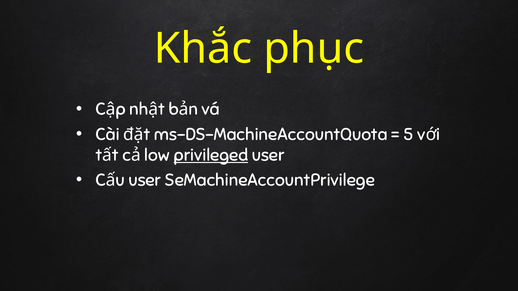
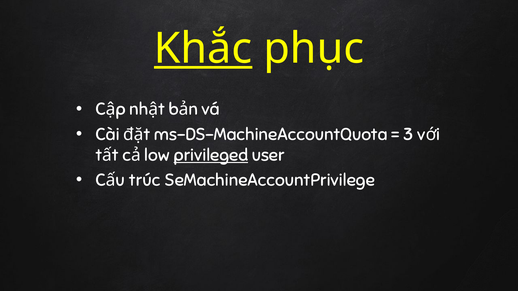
Khắc underline: none -> present (203, 49)
5: 5 -> 3 (408, 134)
user: user -> trúc (145, 180)
